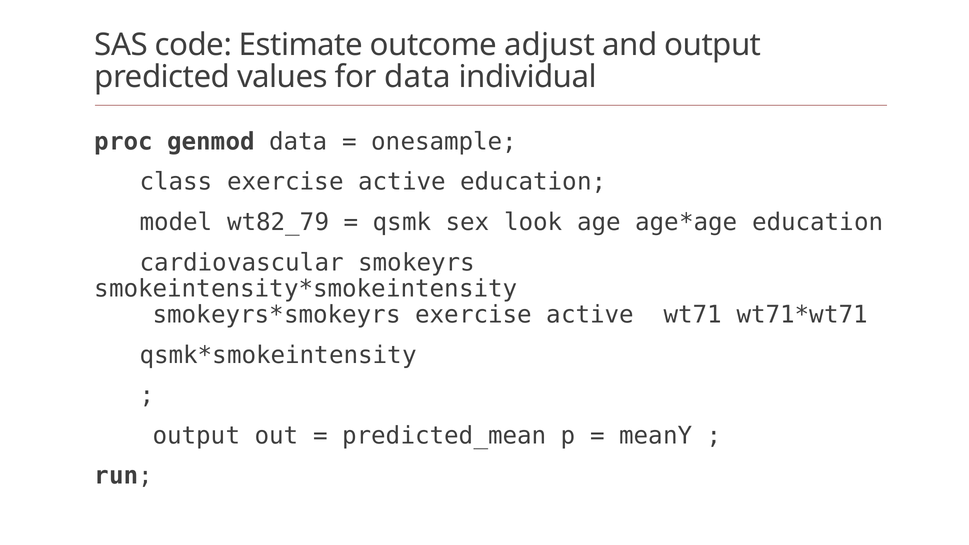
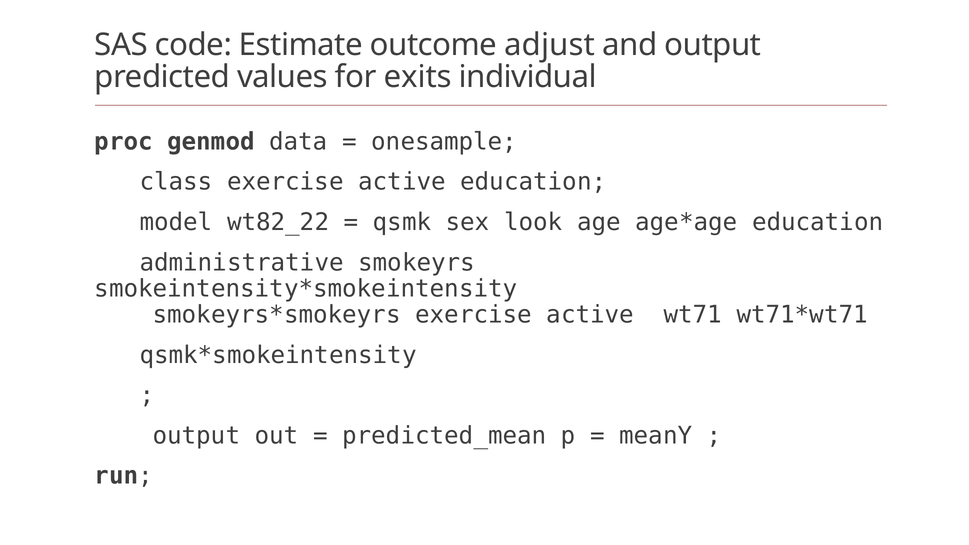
for data: data -> exits (418, 77)
wt82_79: wt82_79 -> wt82_22 (278, 222)
cardiovascular: cardiovascular -> administrative (242, 263)
